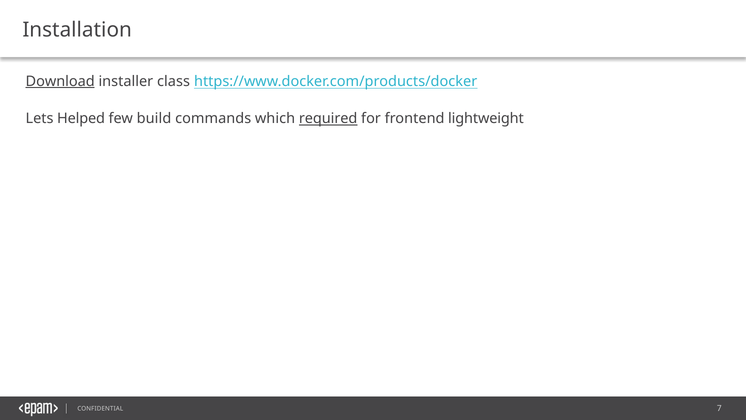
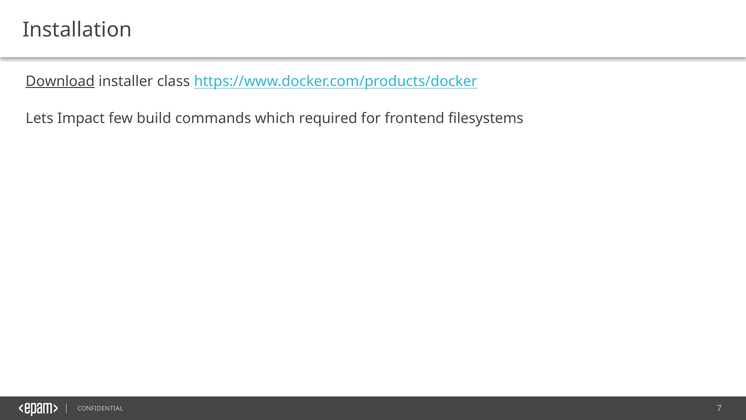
Helped: Helped -> Impact (81, 119)
required underline: present -> none (328, 119)
lightweight: lightweight -> filesystems (486, 119)
